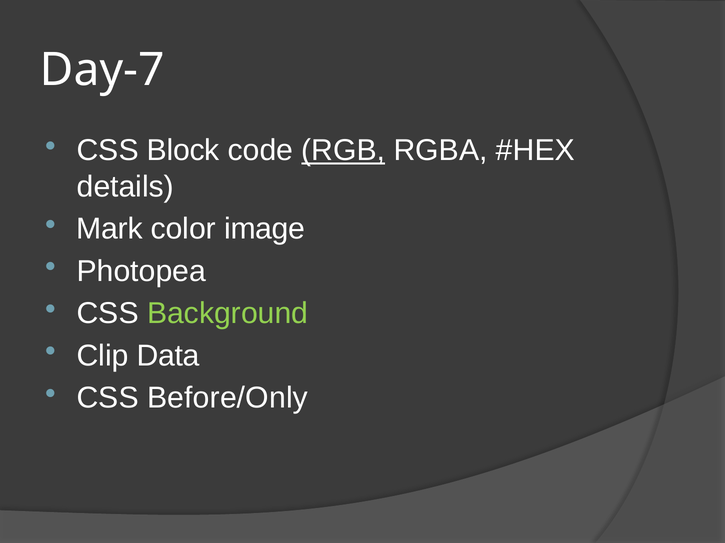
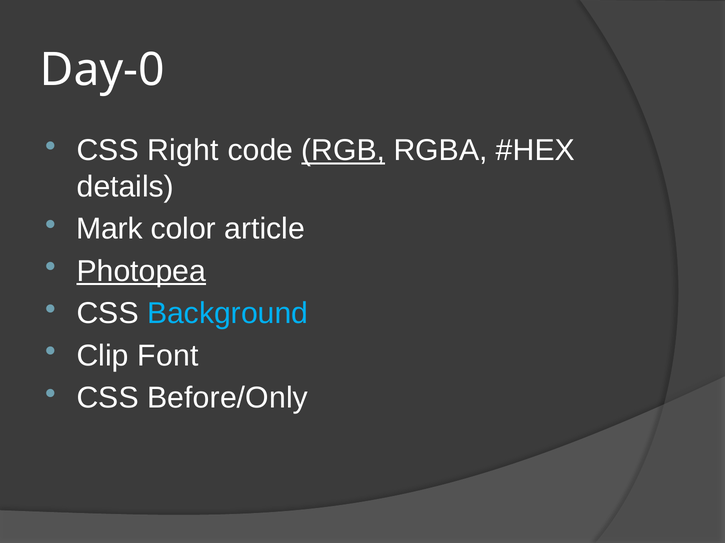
Day-7: Day-7 -> Day-0 (102, 70)
Block: Block -> Right (183, 151)
image: image -> article (265, 229)
Photopea underline: none -> present (141, 272)
Background colour: light green -> light blue (228, 314)
Data: Data -> Font (168, 356)
